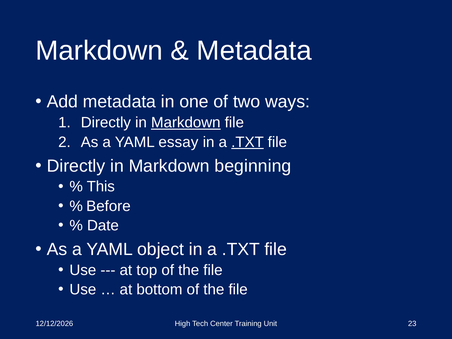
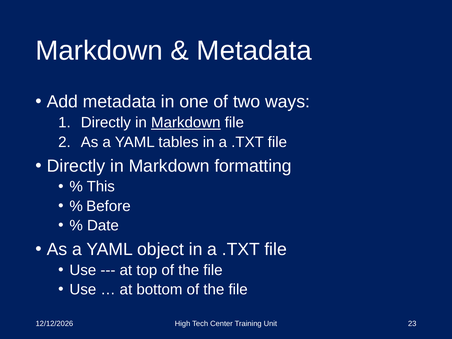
essay: essay -> tables (178, 142)
.TXT underline: present -> none (248, 142)
beginning: beginning -> formatting (253, 166)
